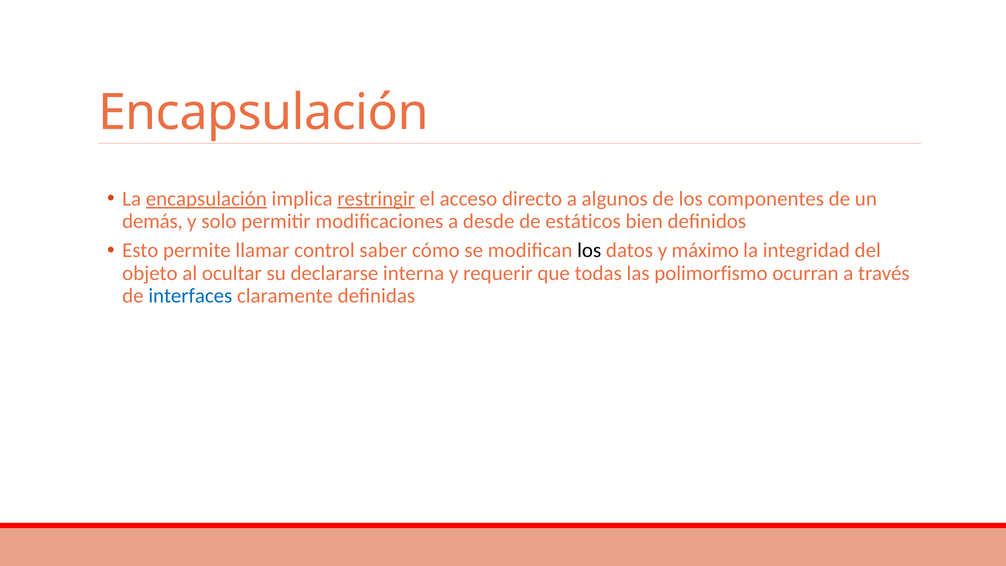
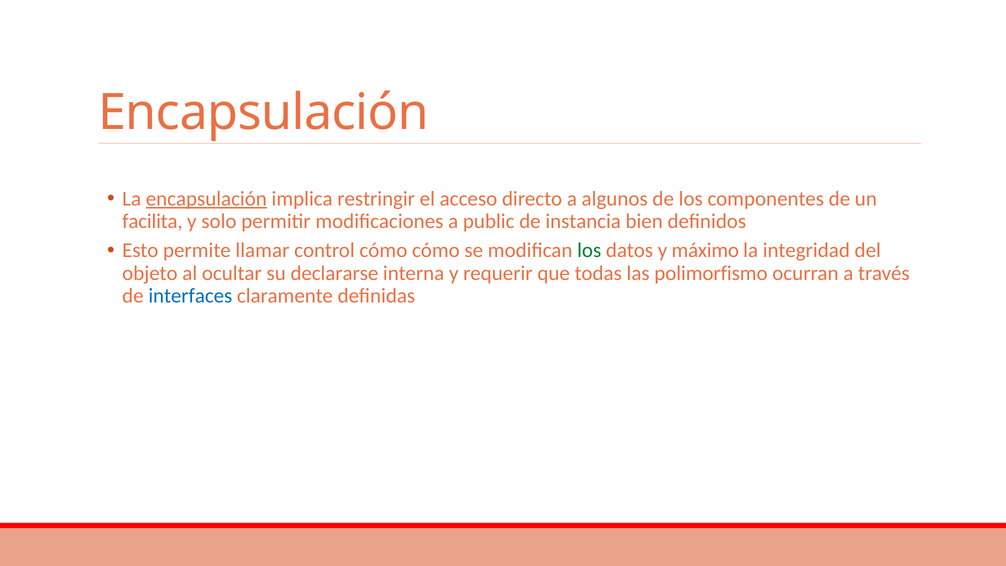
restringir underline: present -> none (376, 199)
demás: demás -> facilita (152, 221)
desde: desde -> public (489, 221)
estáticos: estáticos -> instancia (583, 221)
control saber: saber -> cómo (383, 250)
los colour: black -> green (589, 250)
